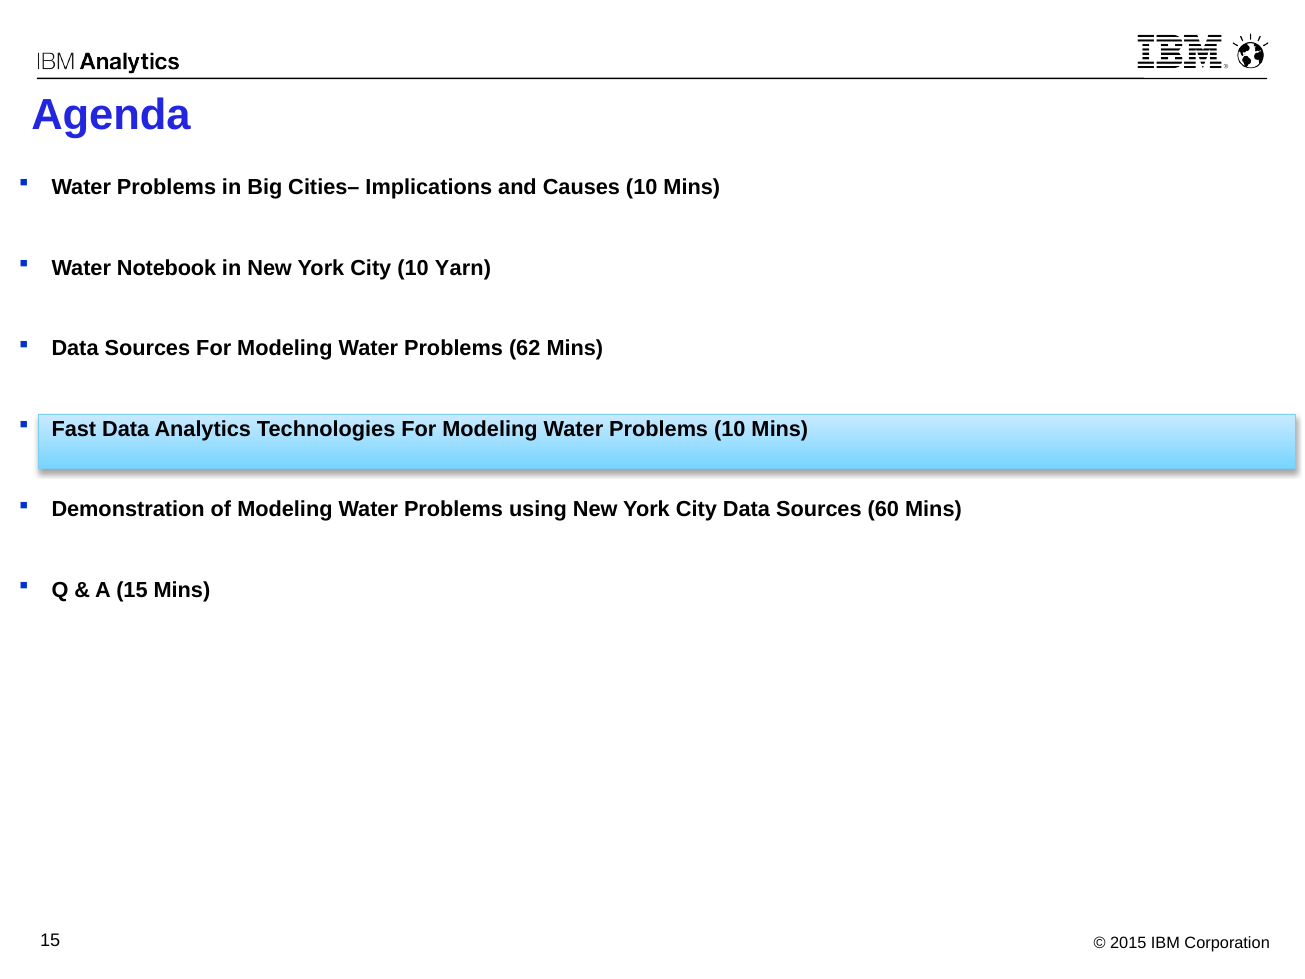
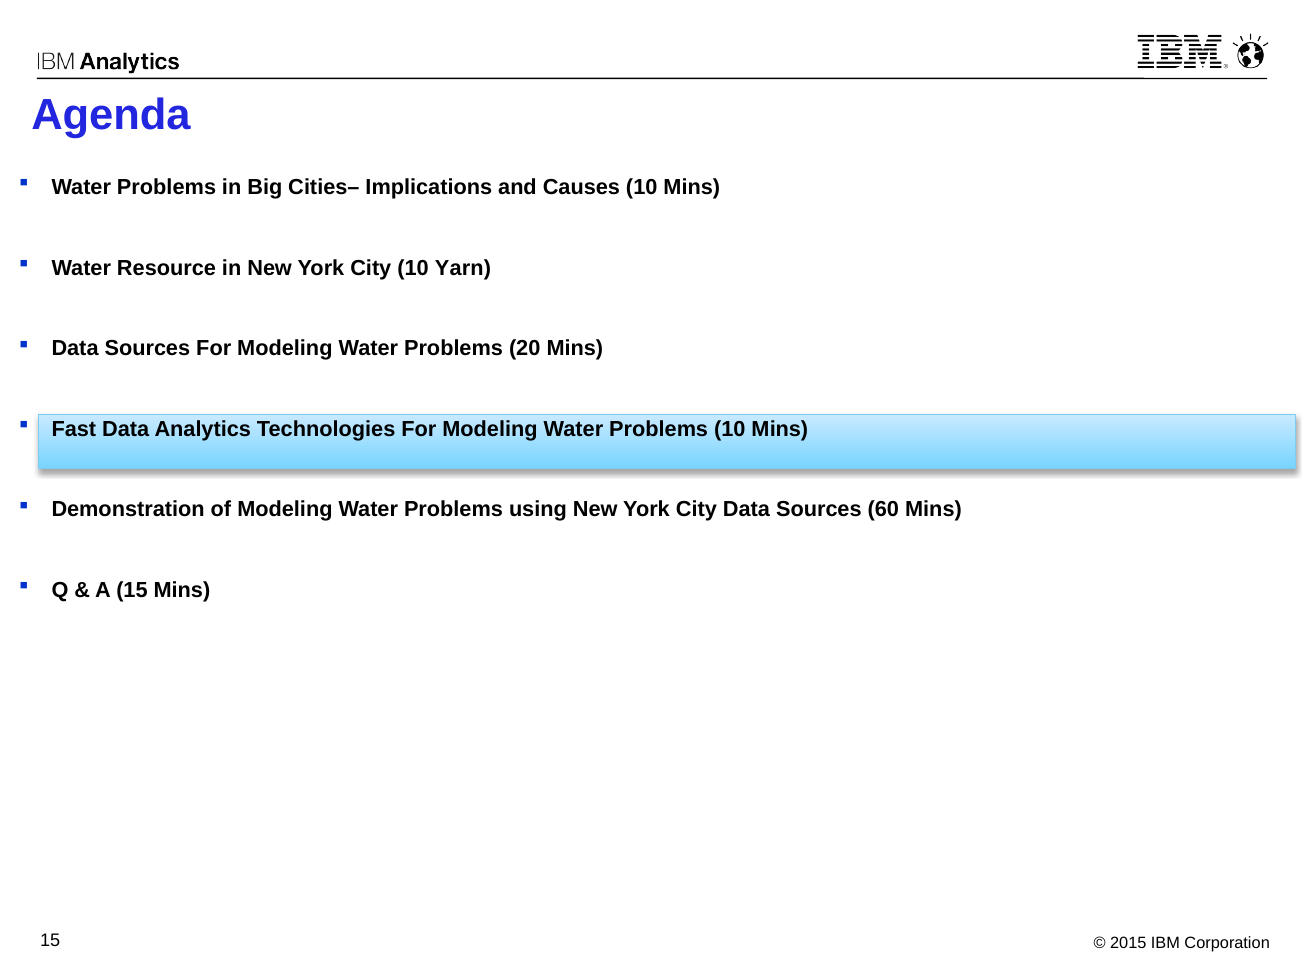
Notebook: Notebook -> Resource (167, 268)
62: 62 -> 20 (525, 348)
